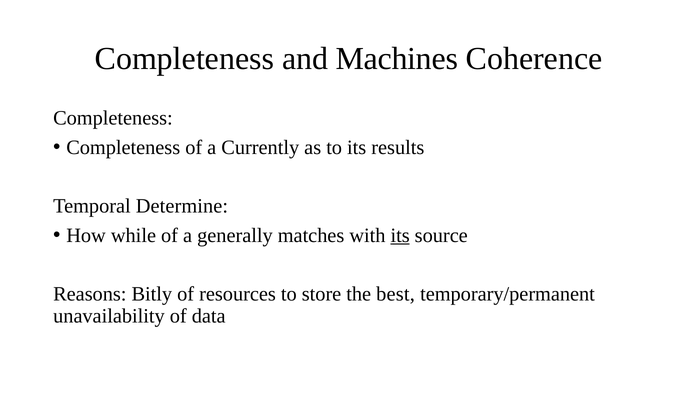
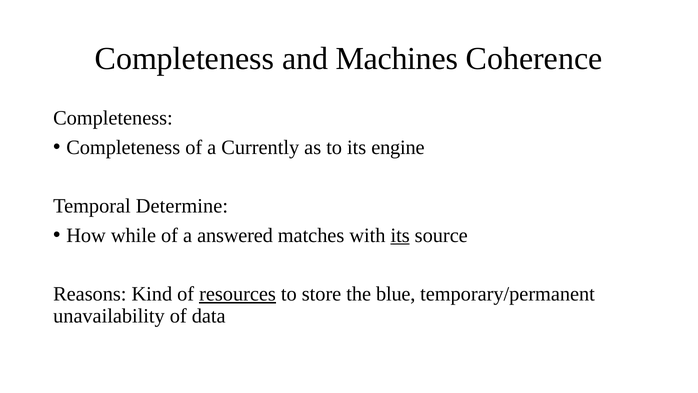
results: results -> engine (398, 147)
generally: generally -> answered (235, 235)
Bitly: Bitly -> Kind (152, 294)
resources underline: none -> present (238, 294)
best: best -> blue (396, 294)
